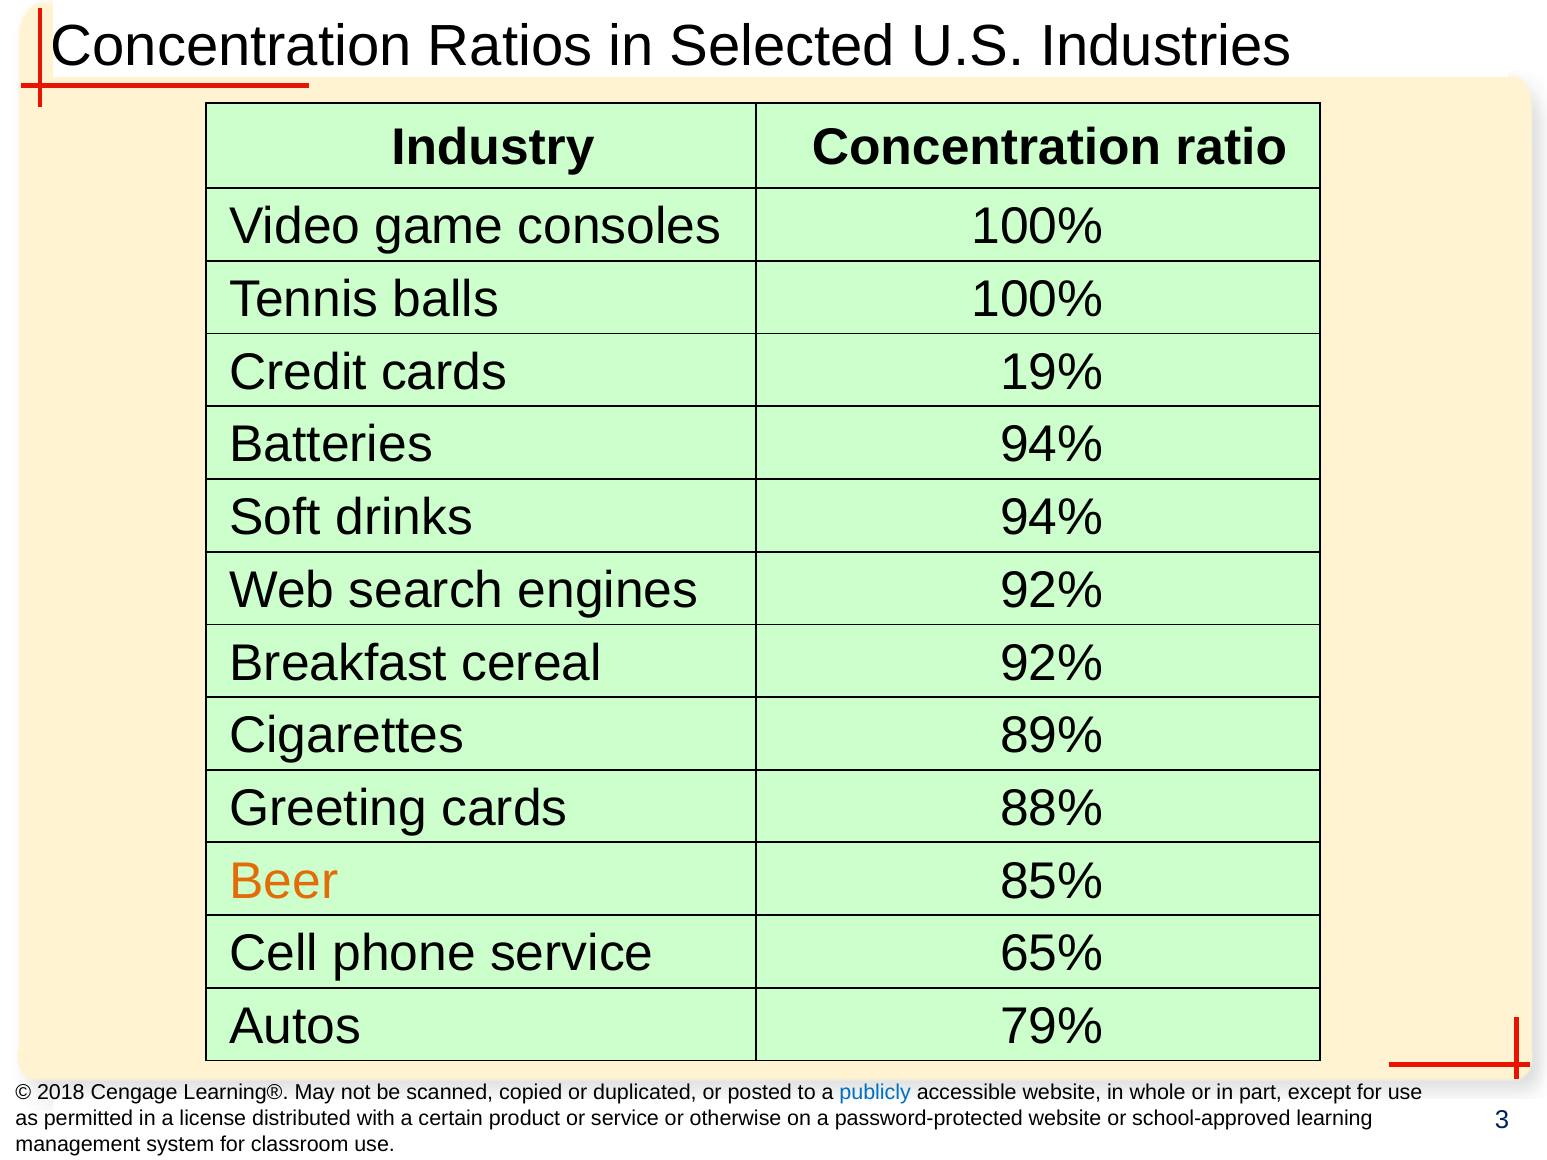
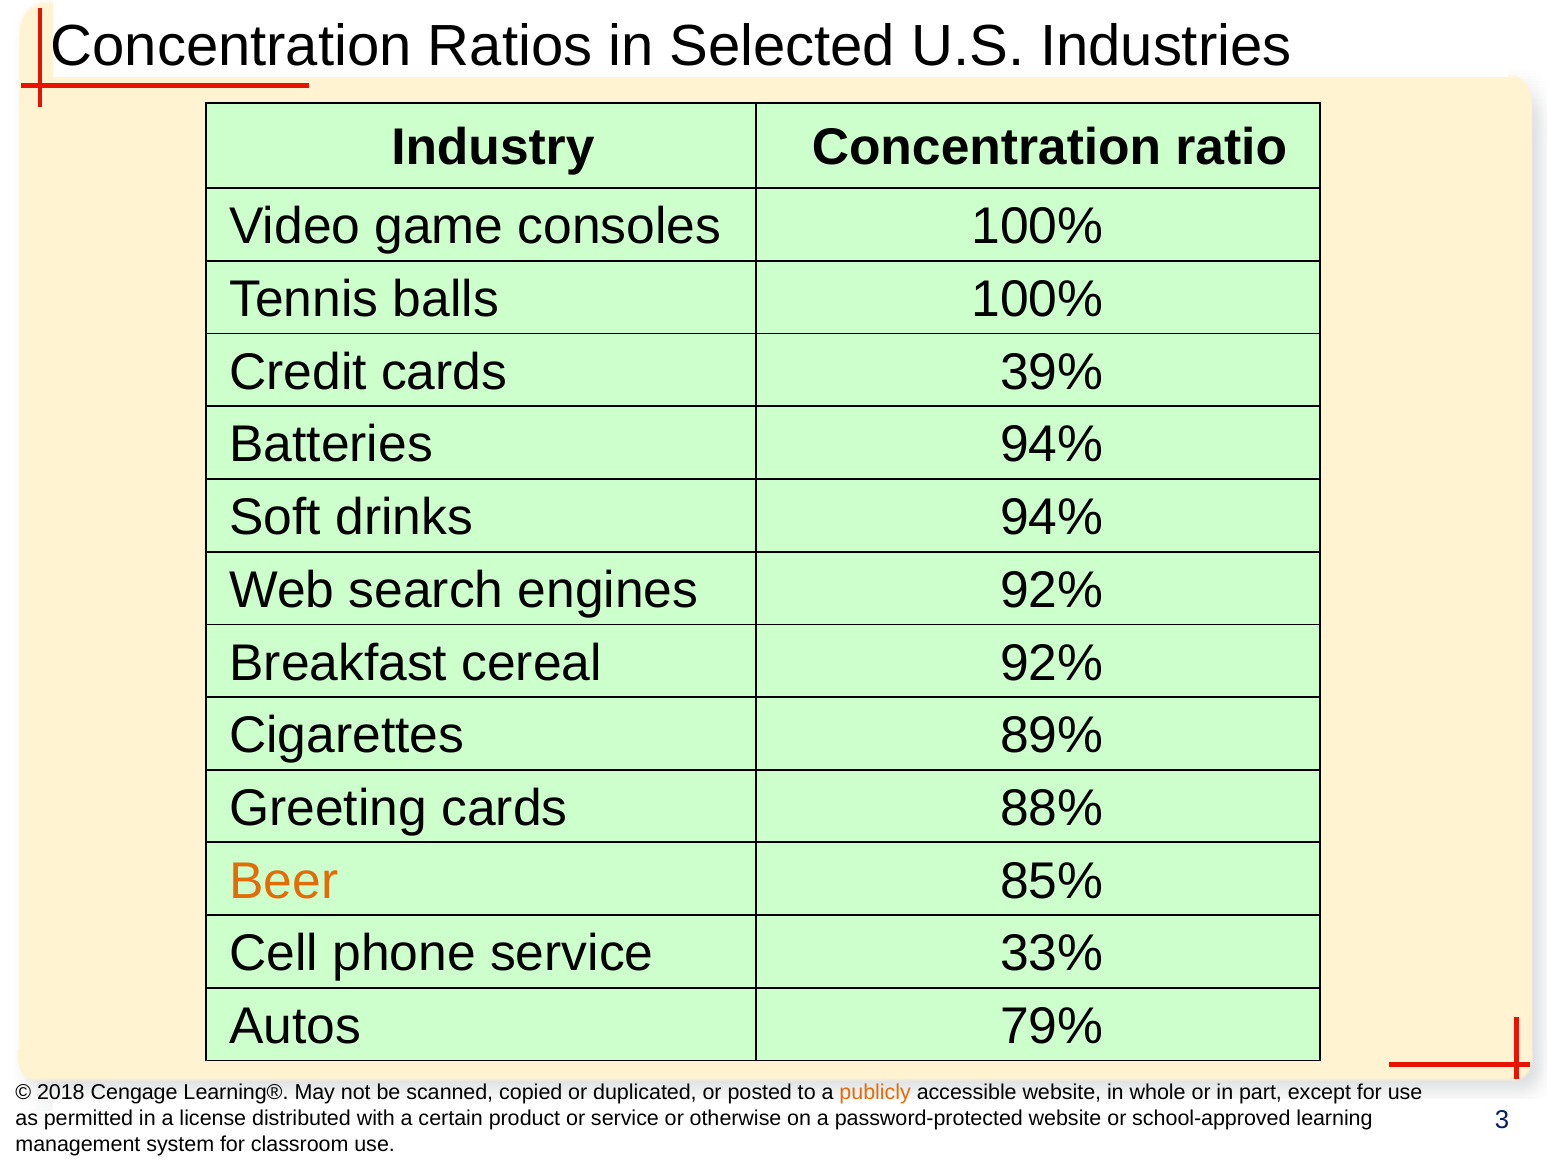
19%: 19% -> 39% (1052, 372)
65%: 65% -> 33% (1052, 954)
publicly colour: blue -> orange (875, 1093)
